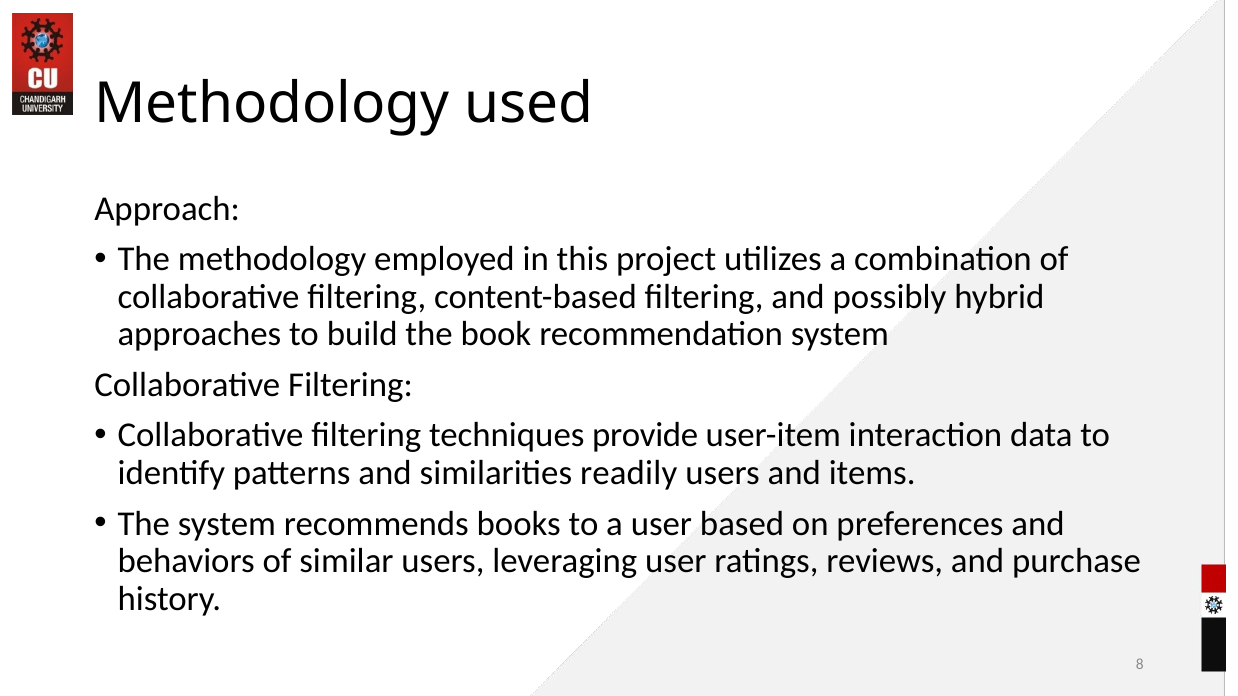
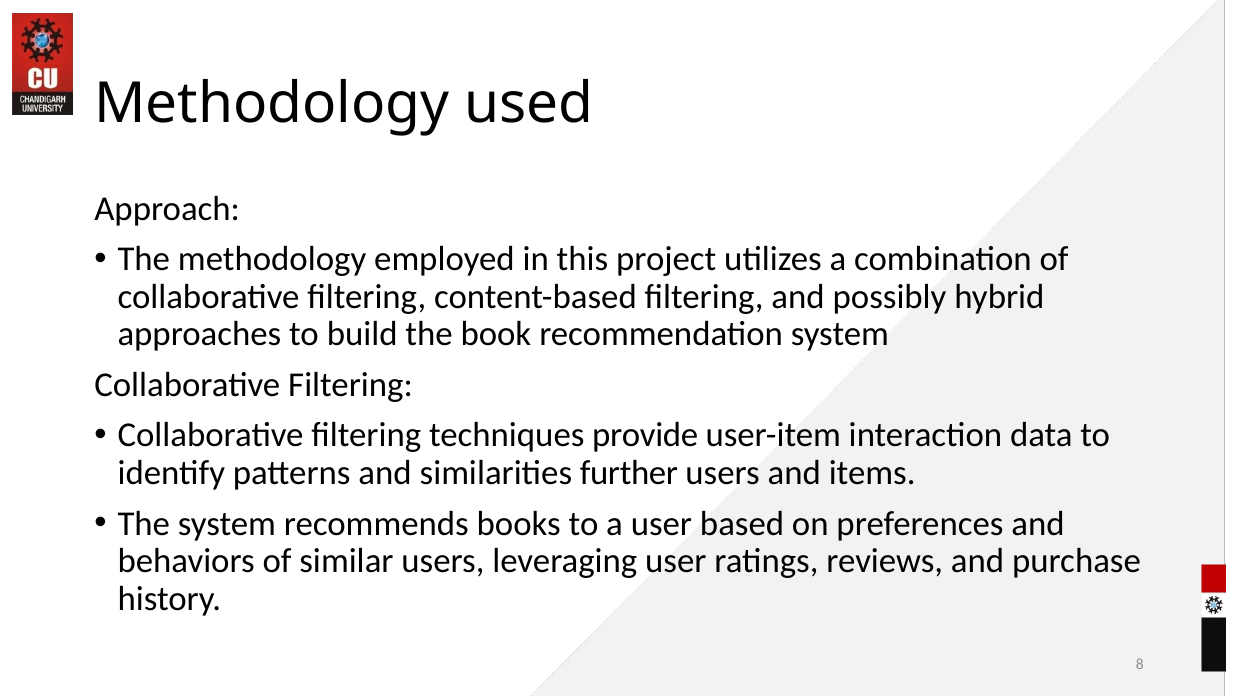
readily: readily -> further (629, 473)
